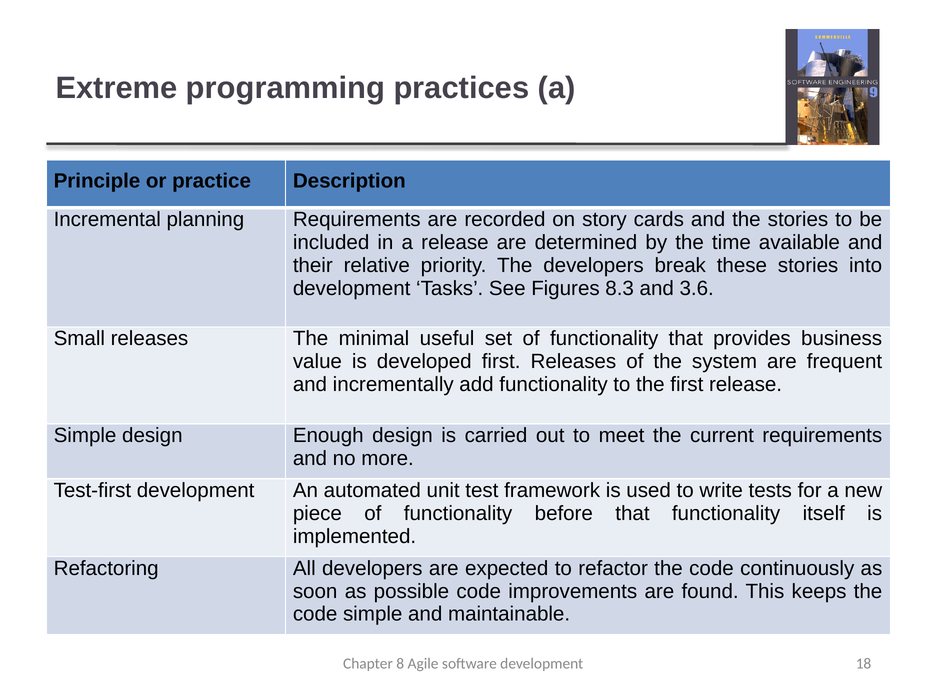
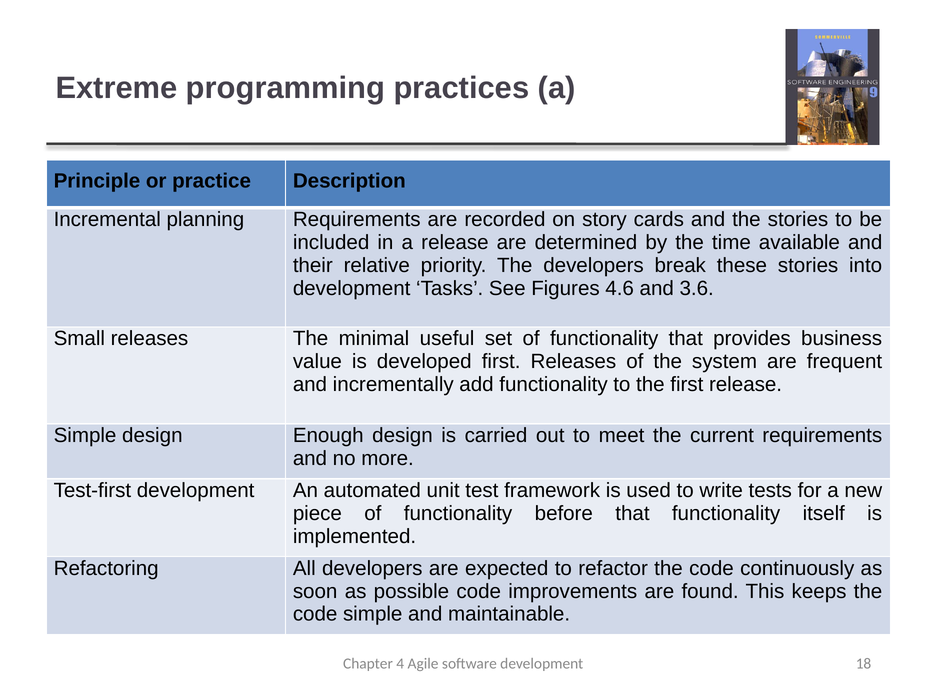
8.3: 8.3 -> 4.6 (620, 288)
8: 8 -> 4 (400, 664)
